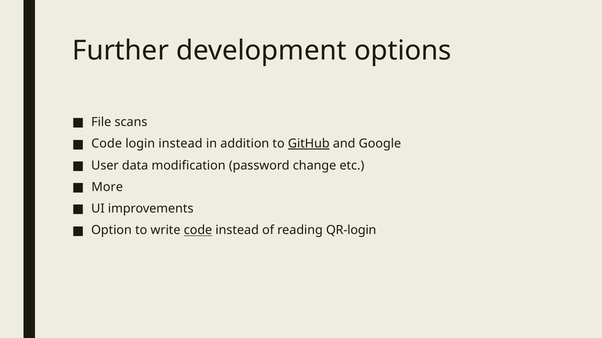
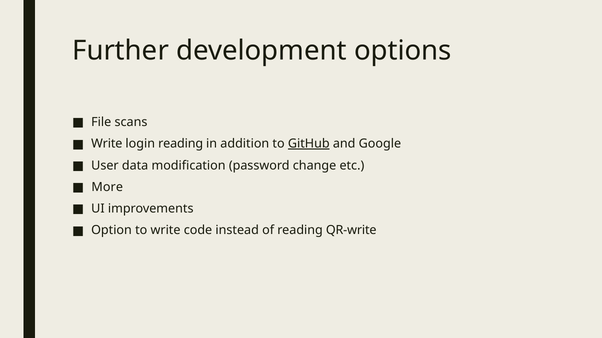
Code: Code -> Write (107, 144)
login instead: instead -> reading (181, 144)
code underline: present -> none (198, 231)
QR-login: QR-login -> QR-write (351, 231)
